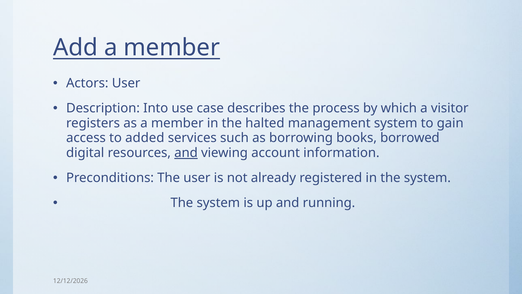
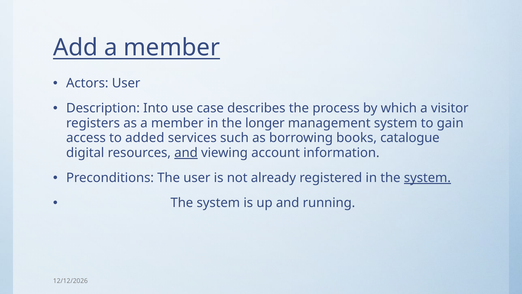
halted: halted -> longer (265, 123)
borrowed: borrowed -> catalogue (410, 138)
system underline: none -> present (427, 178)
